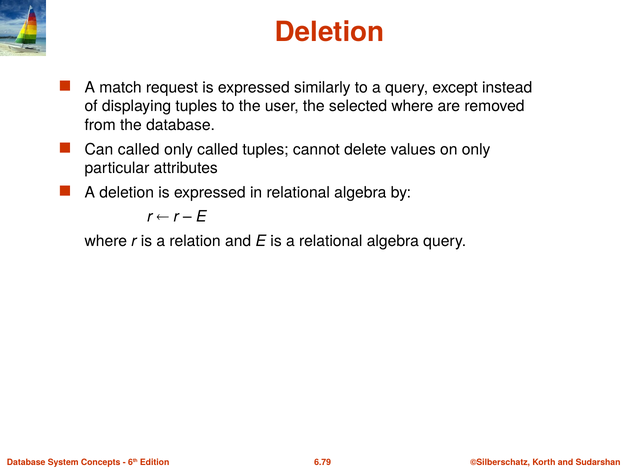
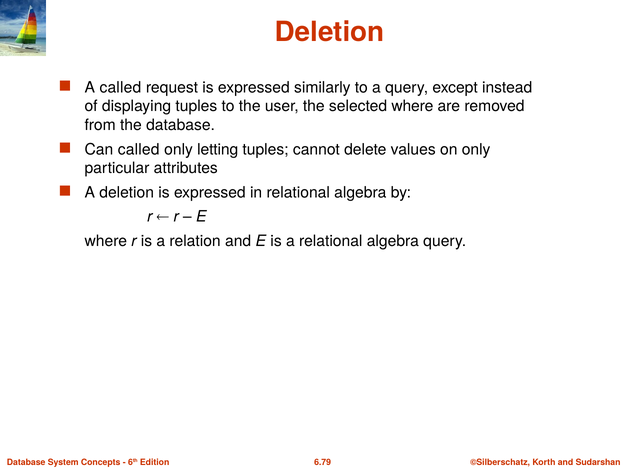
A match: match -> called (120, 88)
only called: called -> letting (218, 149)
